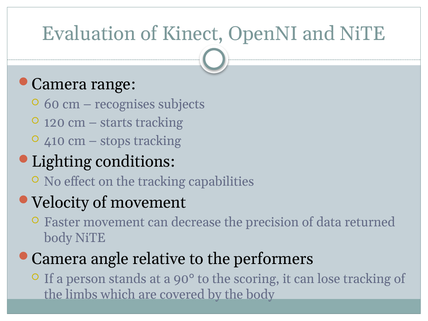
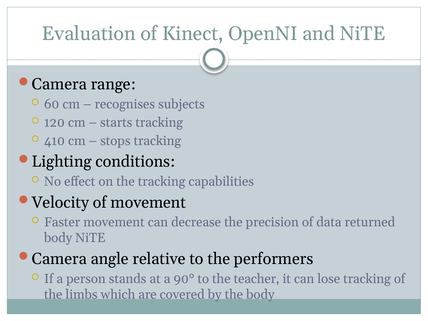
scoring: scoring -> teacher (257, 279)
